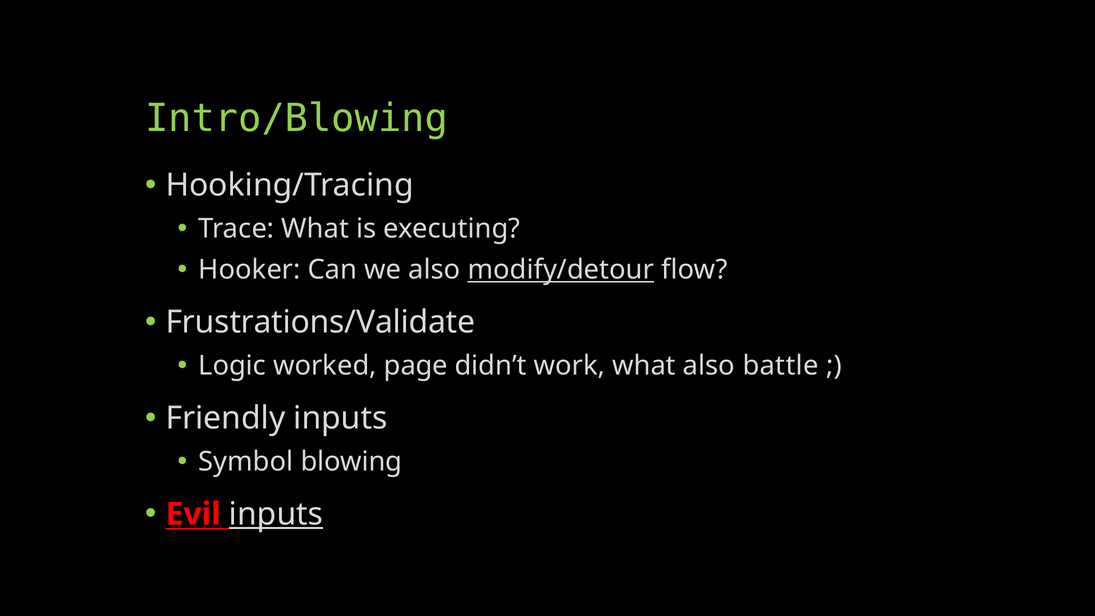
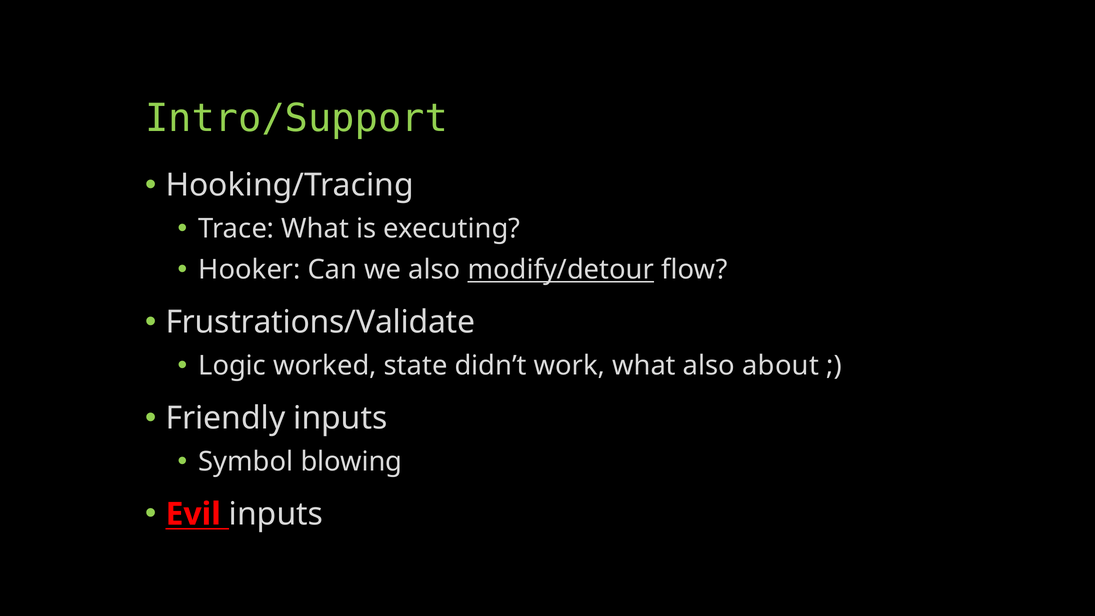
Intro/Blowing: Intro/Blowing -> Intro/Support (296, 118)
page: page -> state (416, 366)
battle: battle -> about (781, 366)
inputs underline: present -> none (276, 514)
